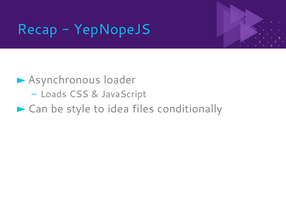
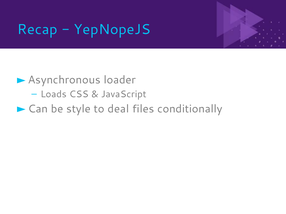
idea: idea -> deal (118, 109)
